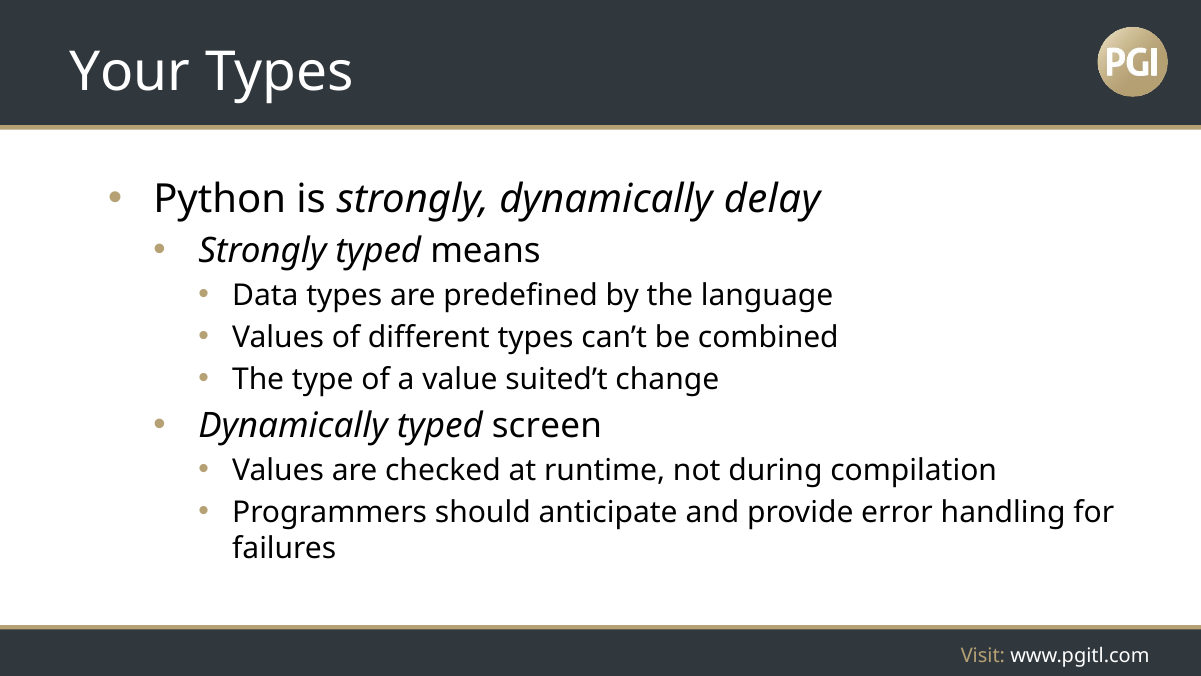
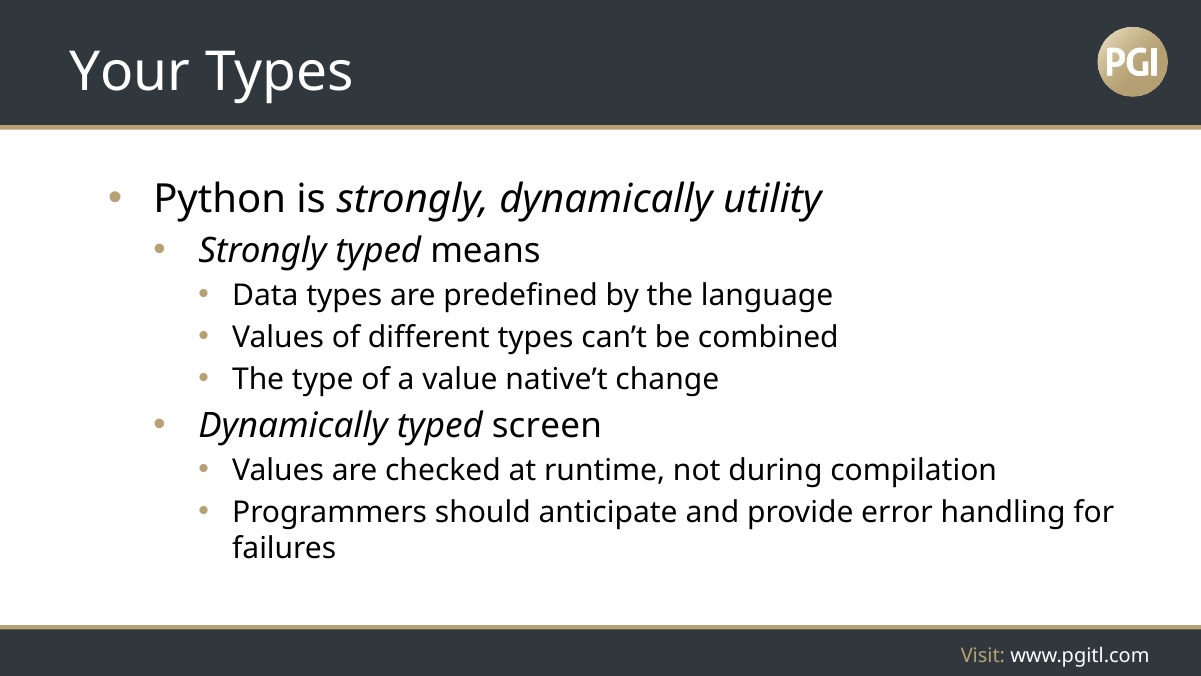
delay: delay -> utility (772, 199)
suited’t: suited’t -> native’t (557, 379)
